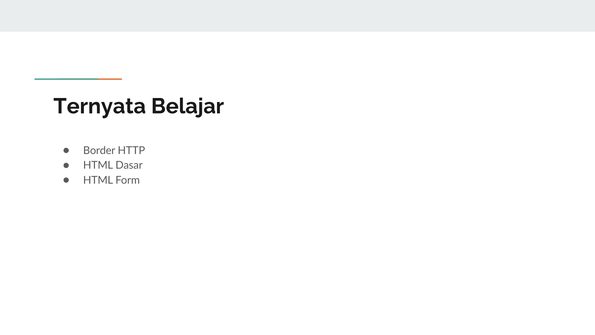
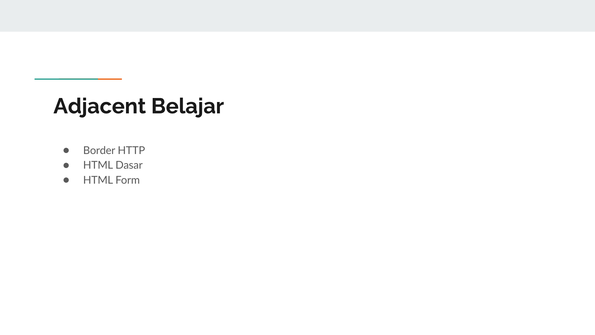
Ternyata: Ternyata -> Adjacent (100, 106)
